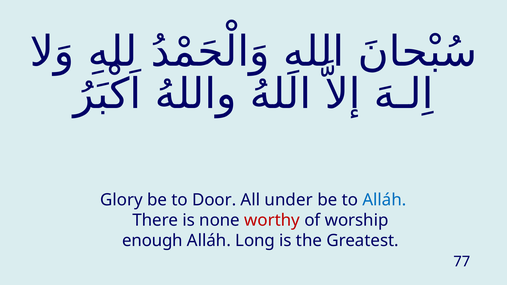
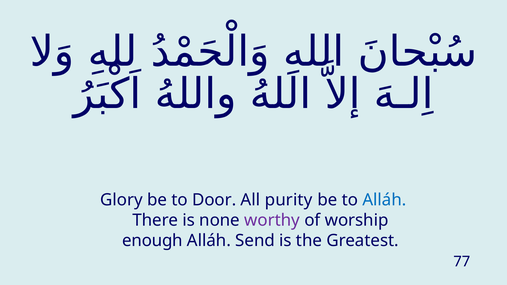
under: under -> purity (289, 200)
worthy colour: red -> purple (272, 220)
Long: Long -> Send (255, 241)
